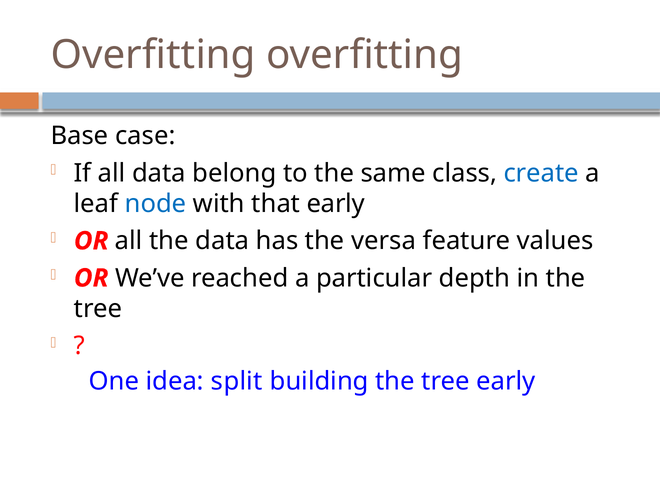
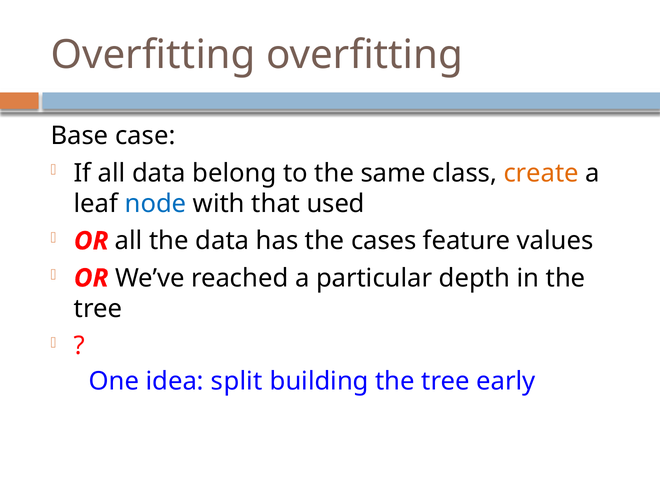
create colour: blue -> orange (541, 173)
that early: early -> used (336, 204)
versa: versa -> cases (384, 241)
